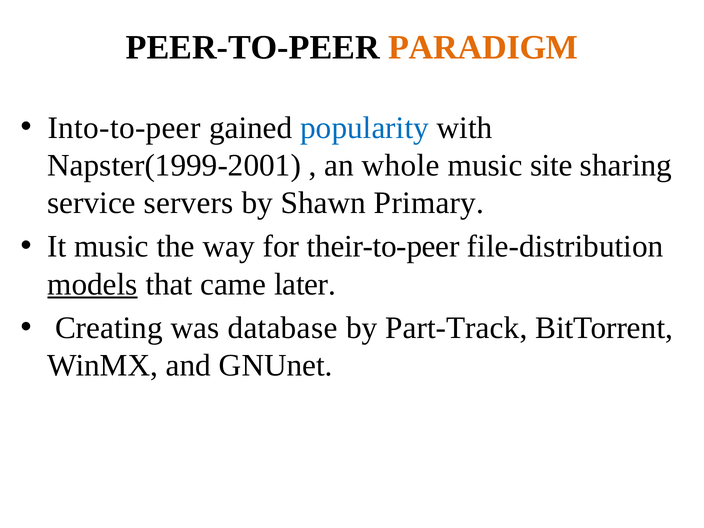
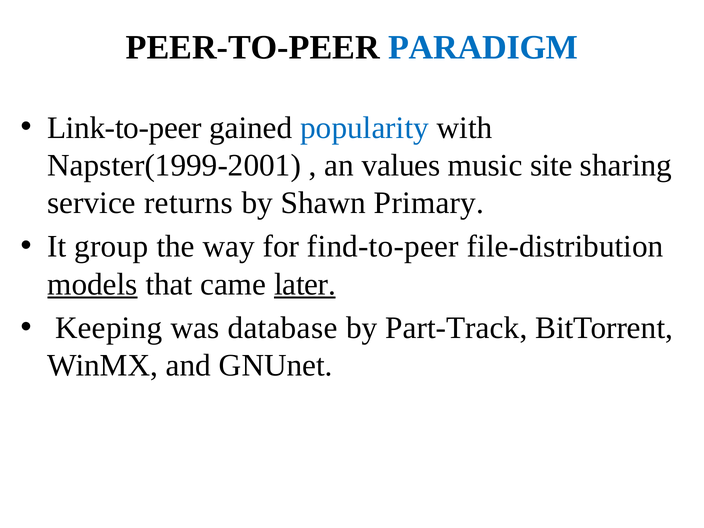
PARADIGM colour: orange -> blue (483, 48)
Into-to-peer: Into-to-peer -> Link-to-peer (124, 128)
whole: whole -> values (401, 165)
servers: servers -> returns (189, 203)
It music: music -> group (111, 247)
their-to-peer: their-to-peer -> find-to-peer (383, 247)
later underline: none -> present (305, 284)
Creating: Creating -> Keeping (109, 328)
